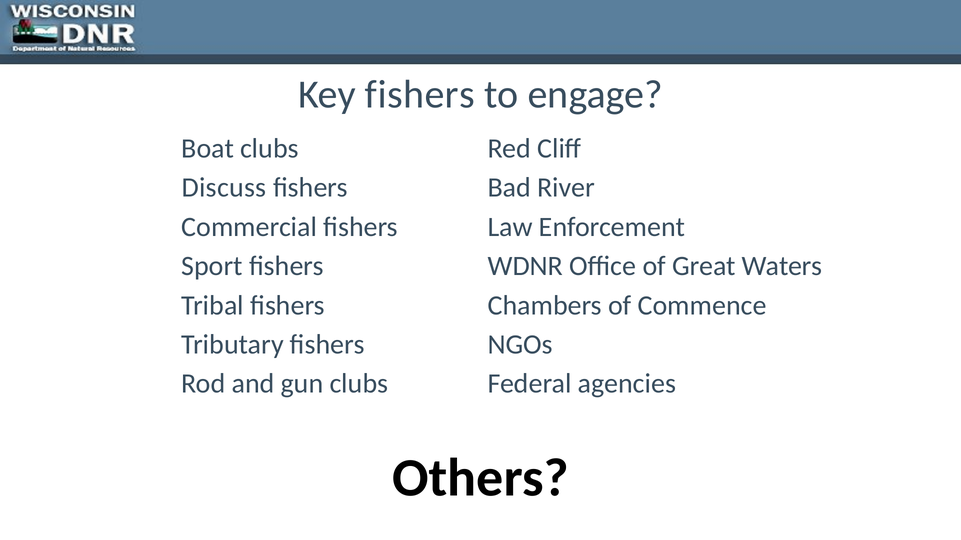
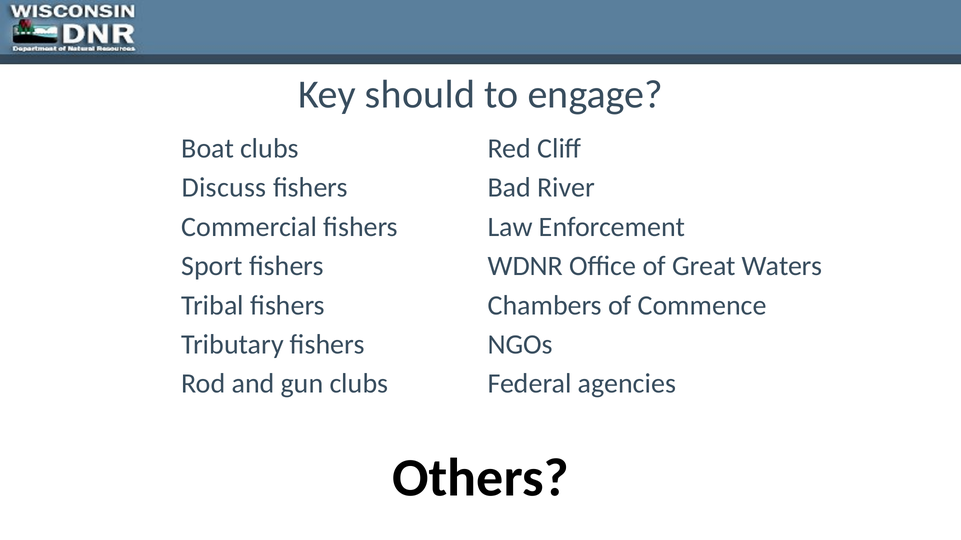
Key fishers: fishers -> should (420, 95)
